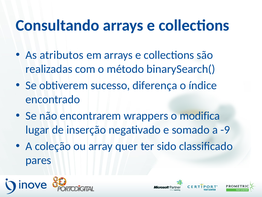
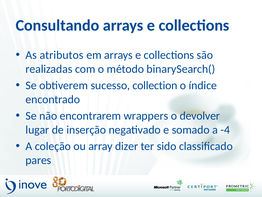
diferença: diferença -> collection (155, 85)
modifica: modifica -> devolver (200, 116)
-9: -9 -> -4 (225, 130)
quer: quer -> dizer (127, 146)
